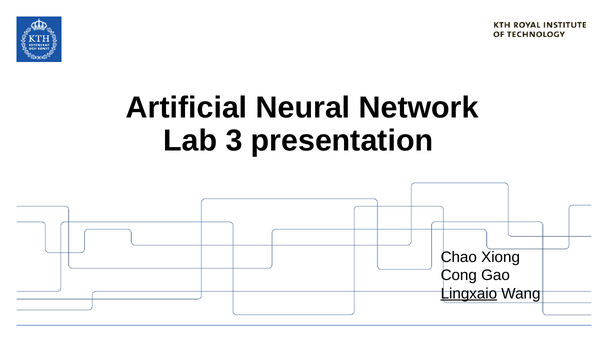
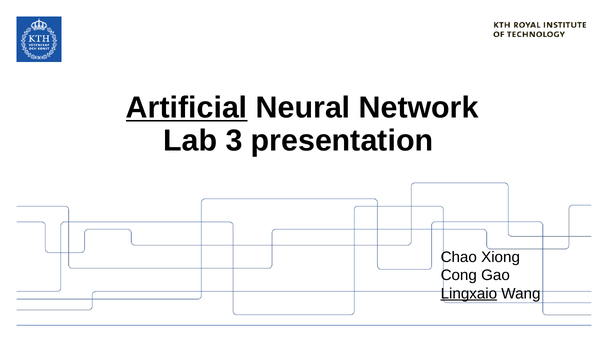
Artificial underline: none -> present (187, 108)
